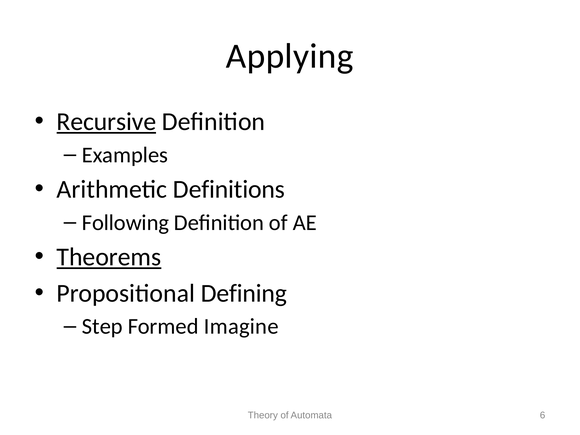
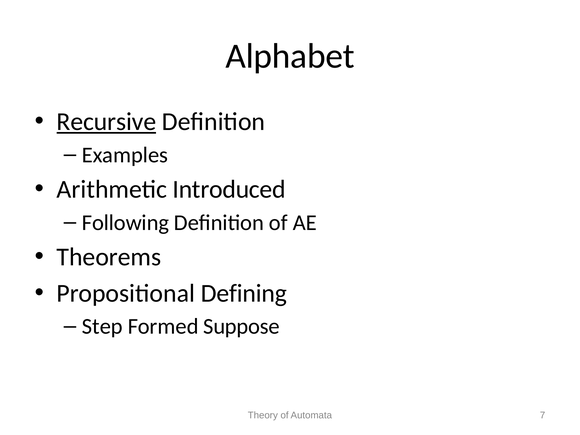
Applying: Applying -> Alphabet (290, 56)
Definitions: Definitions -> Introduced (229, 189)
Theorems underline: present -> none (109, 257)
Imagine: Imagine -> Suppose (241, 326)
6: 6 -> 7 (543, 415)
